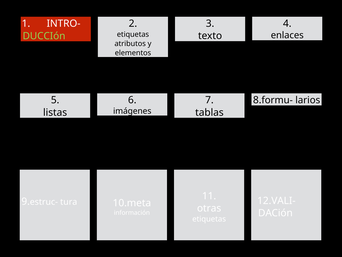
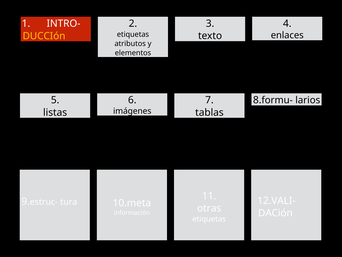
DUCCIón colour: light green -> yellow (44, 36)
